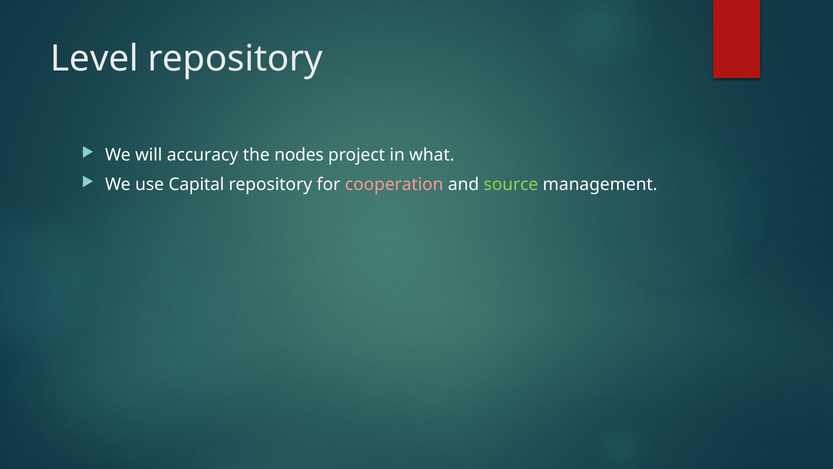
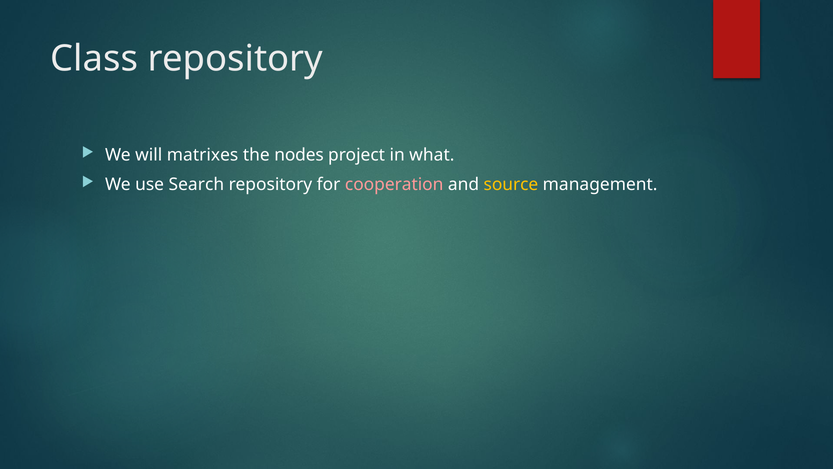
Level: Level -> Class (94, 58)
accuracy: accuracy -> matrixes (203, 155)
Capital: Capital -> Search (196, 185)
source colour: light green -> yellow (511, 185)
